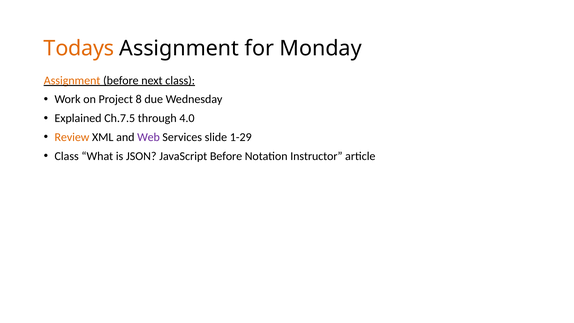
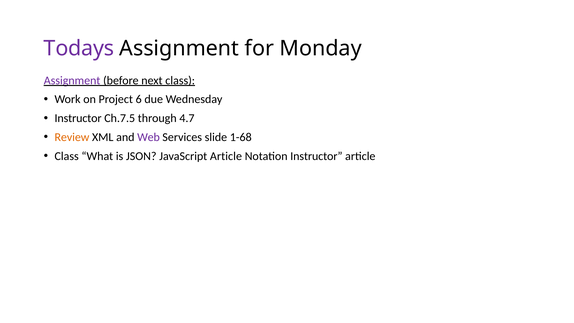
Todays colour: orange -> purple (79, 48)
Assignment colour: orange -> purple (72, 80)
8: 8 -> 6 (139, 99)
Explained: Explained -> Instructor (78, 118)
4.0: 4.0 -> 4.7 (187, 118)
1-29: 1-29 -> 1-68 (241, 137)
JavaScript Before: Before -> Article (226, 156)
